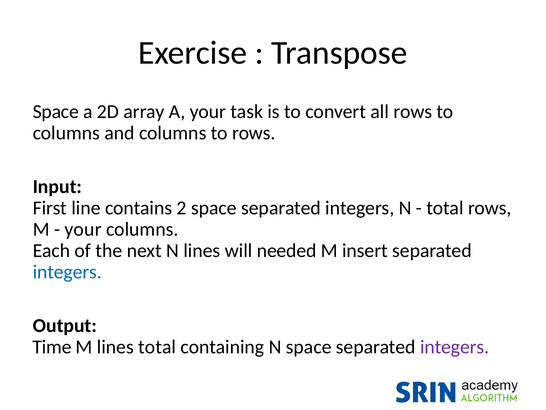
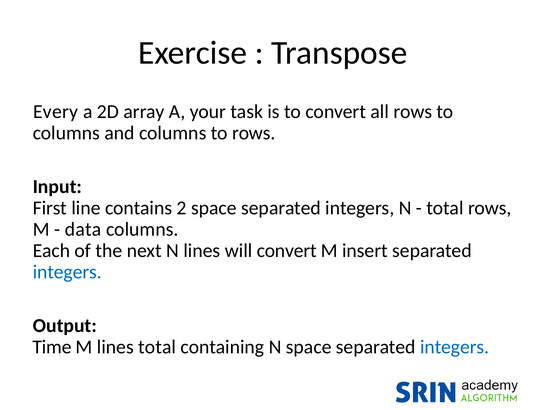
Space: Space -> Every (56, 111)
your: your -> data (83, 229)
will needed: needed -> convert (287, 250)
integers colour: purple -> blue (455, 346)
